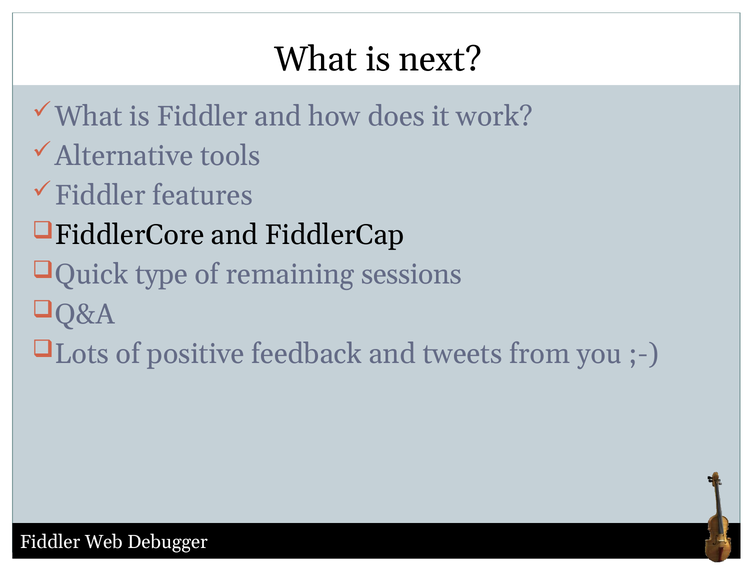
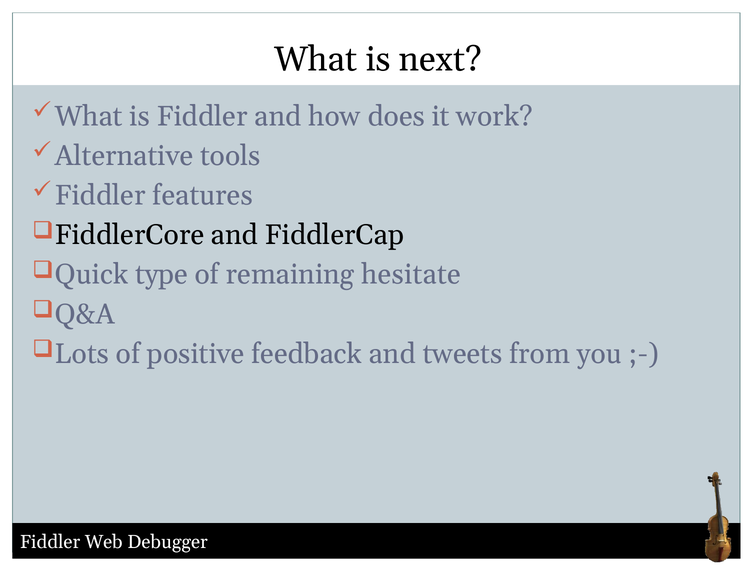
sessions: sessions -> hesitate (411, 275)
